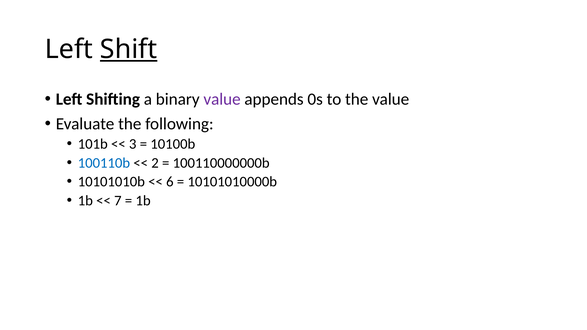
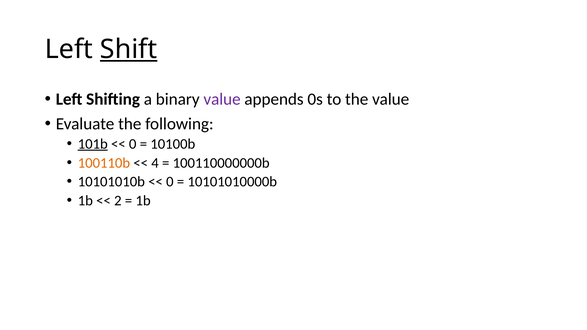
101b underline: none -> present (93, 144)
3: 3 -> 0 (133, 144)
100110b colour: blue -> orange (104, 163)
2: 2 -> 4 (155, 163)
6: 6 -> 0 (170, 182)
7: 7 -> 2 (118, 201)
